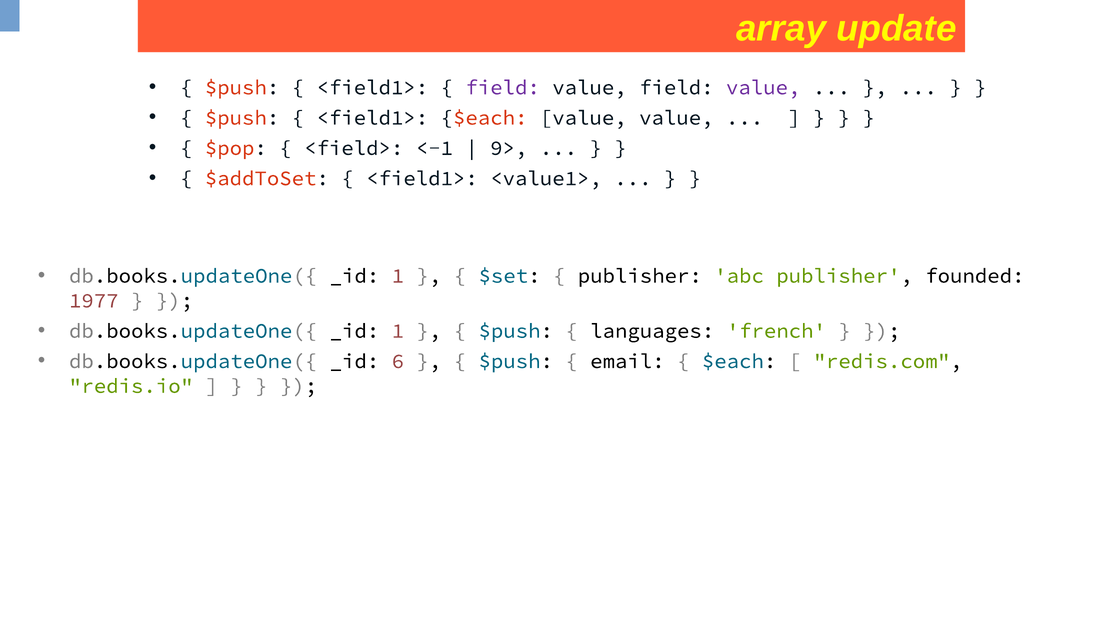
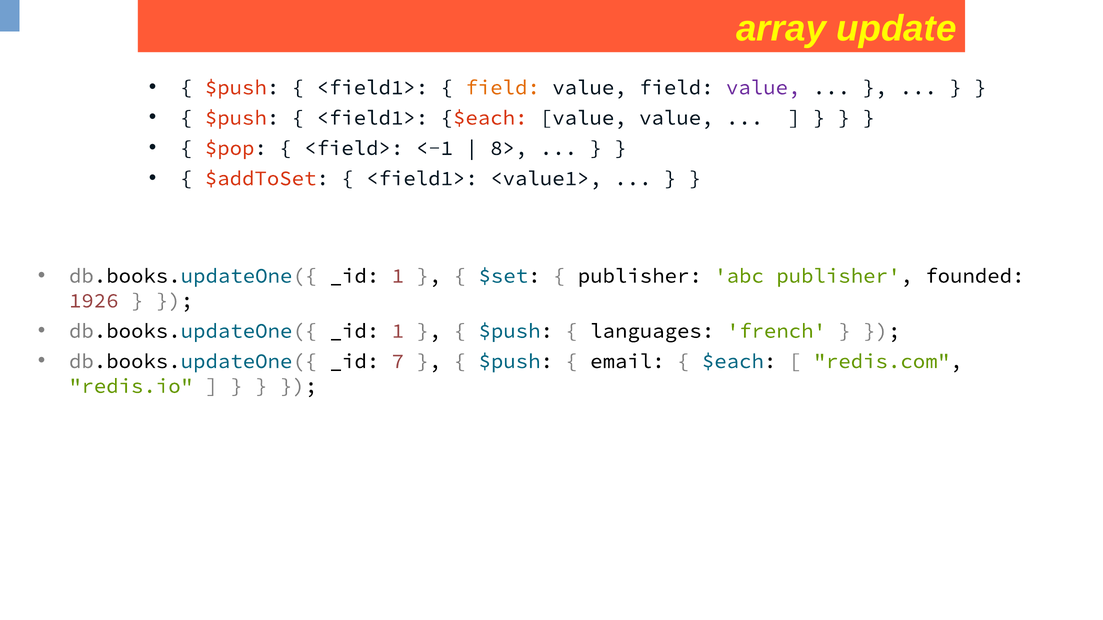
field colour: purple -> orange (503, 88)
9>: 9> -> 8> (509, 148)
1977: 1977 -> 1926 (94, 301)
6: 6 -> 7 (398, 361)
